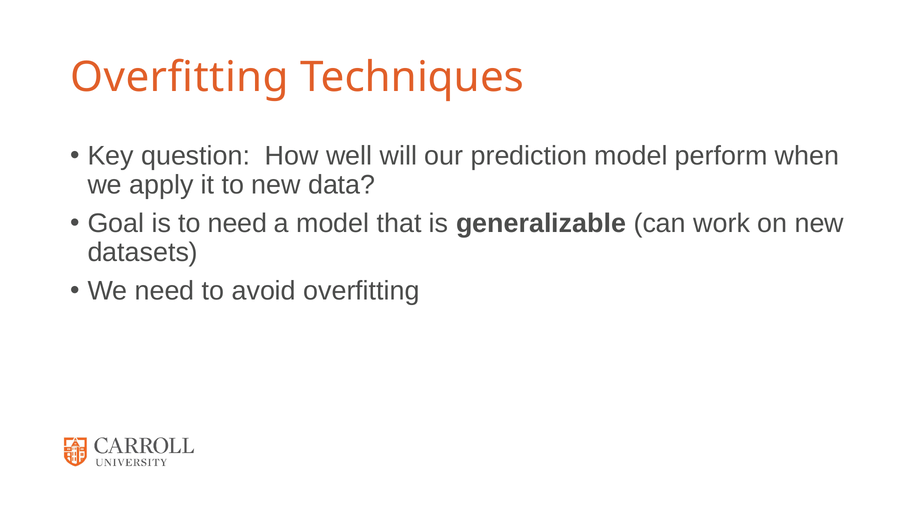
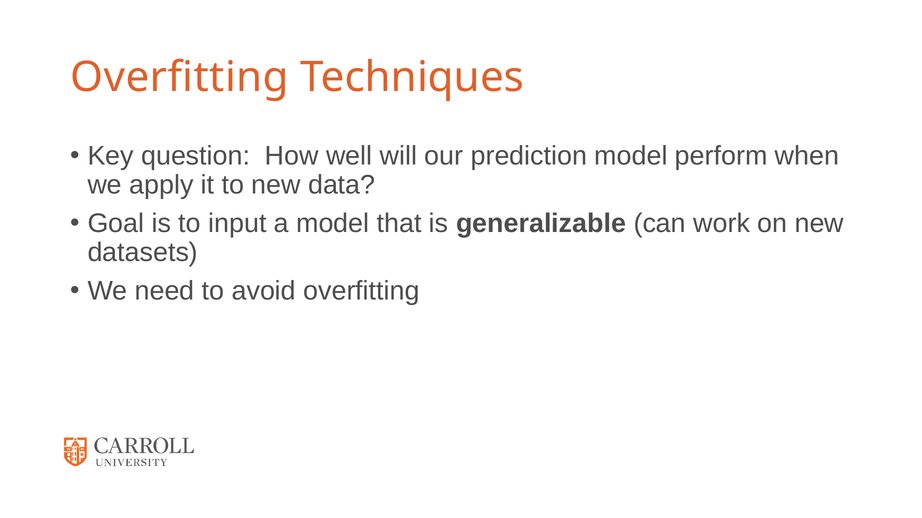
to need: need -> input (237, 224)
